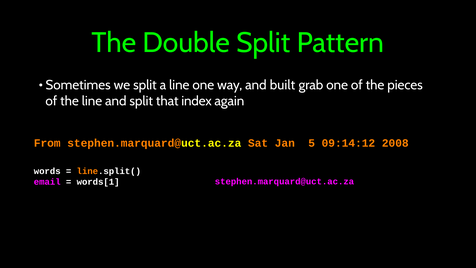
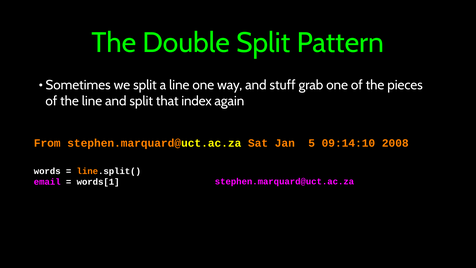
built: built -> stuff (283, 85)
09:14:12: 09:14:12 -> 09:14:10 (348, 143)
